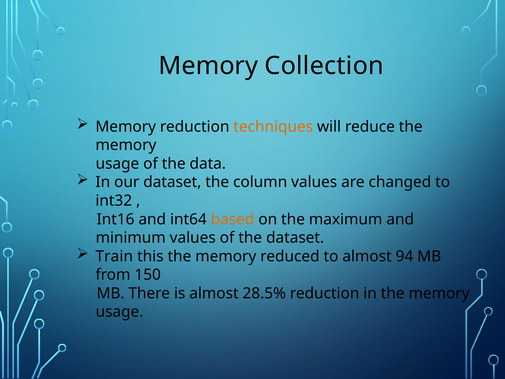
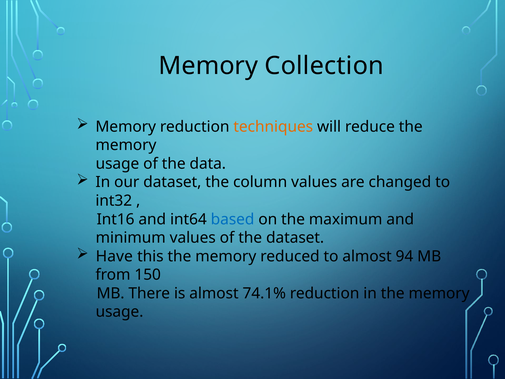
based colour: orange -> blue (233, 219)
Train: Train -> Have (114, 256)
28.5%: 28.5% -> 74.1% (264, 293)
